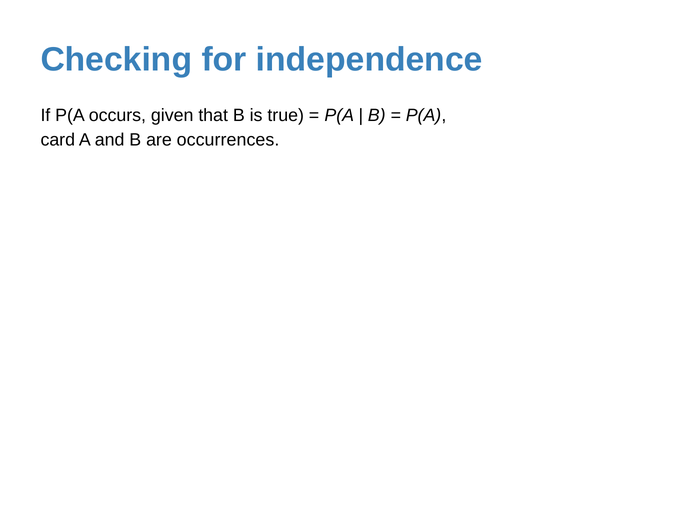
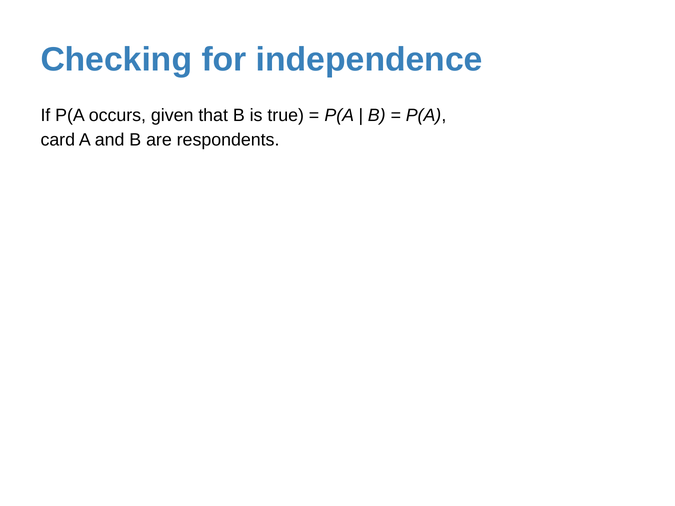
occurrences: occurrences -> respondents (228, 140)
